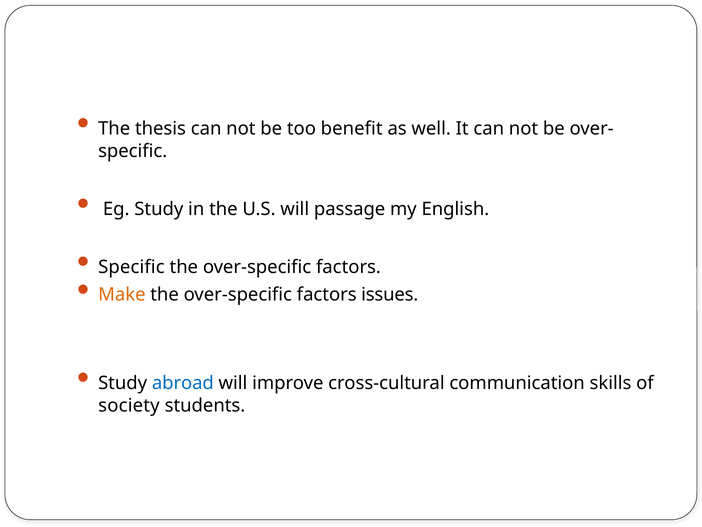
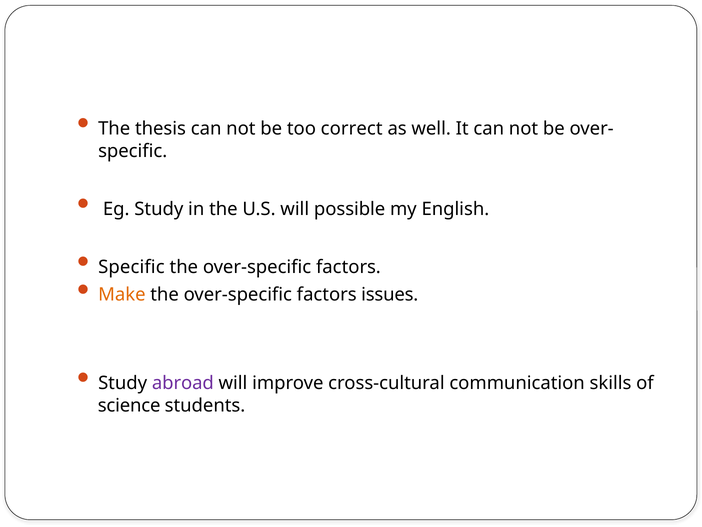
benefit: benefit -> correct (352, 128)
passage: passage -> possible (350, 209)
abroad colour: blue -> purple (183, 383)
society: society -> science (129, 405)
